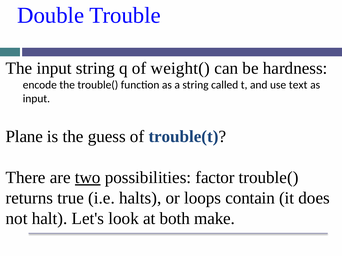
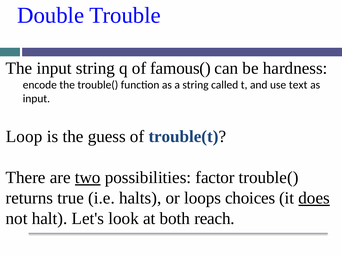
weight(: weight( -> famous( (180, 68)
Plane: Plane -> Loop (24, 137)
contain: contain -> choices (250, 198)
does underline: none -> present (314, 198)
make: make -> reach (215, 219)
